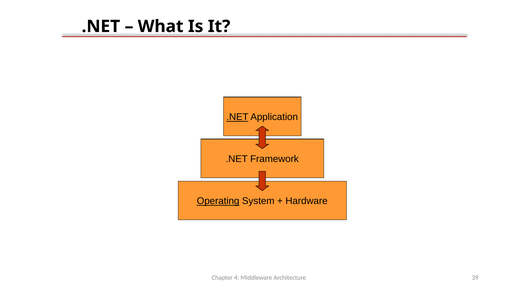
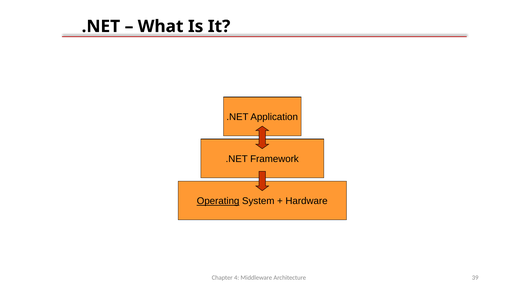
.NET underline: present -> none (237, 117)
